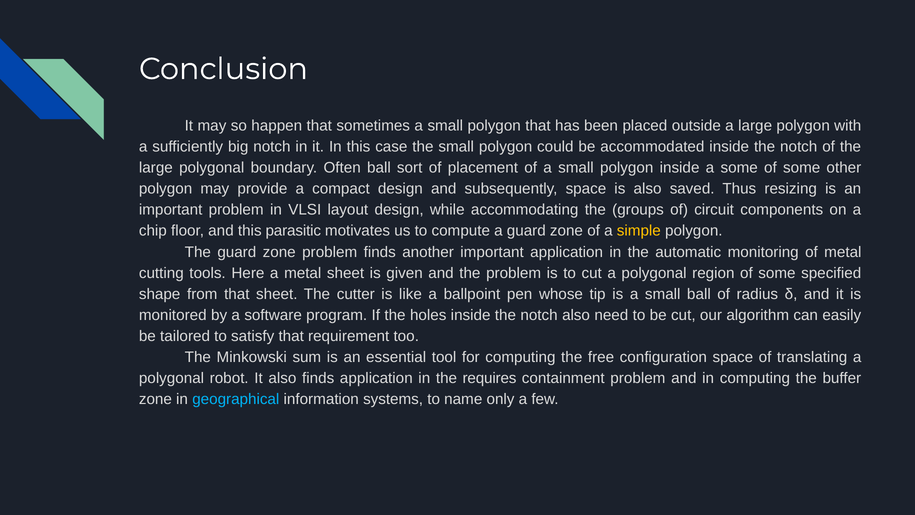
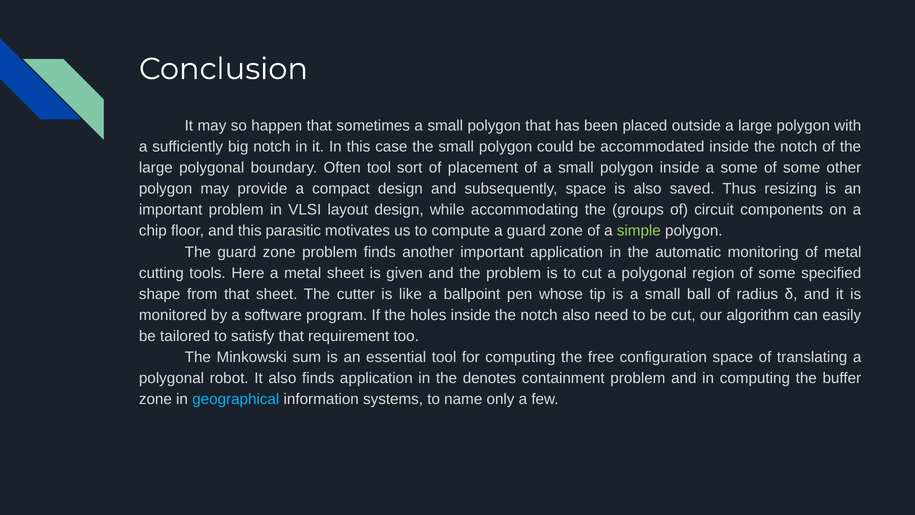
Often ball: ball -> tool (379, 168)
simple colour: yellow -> light green (639, 231)
requires: requires -> denotes (489, 378)
